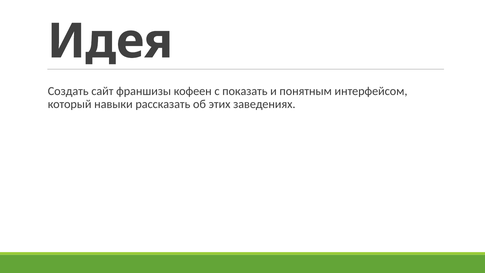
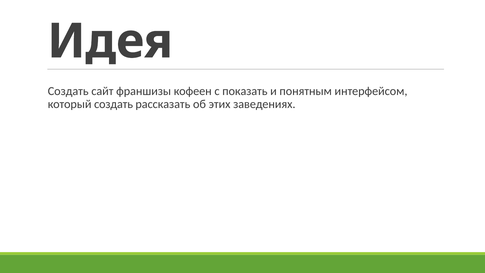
который навыки: навыки -> создать (114, 104)
